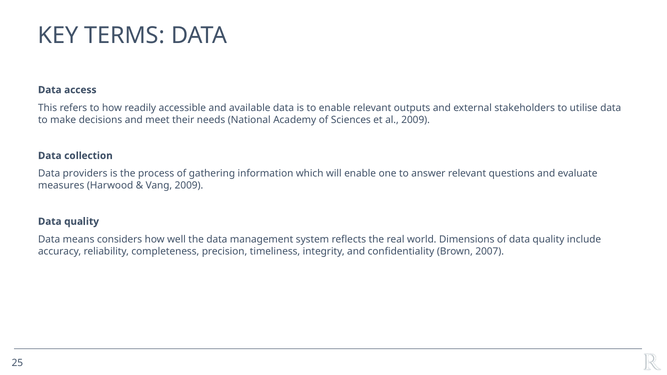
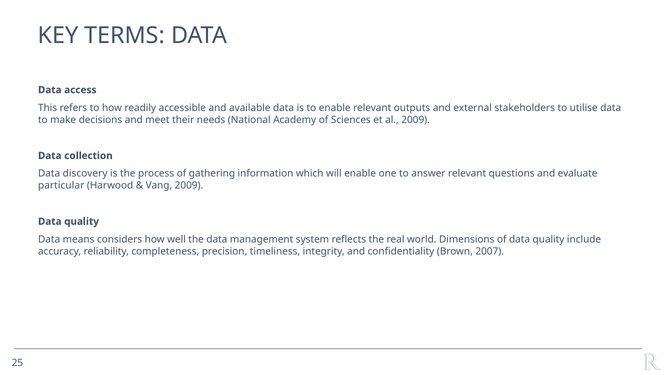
providers: providers -> discovery (85, 174)
measures: measures -> particular (61, 186)
